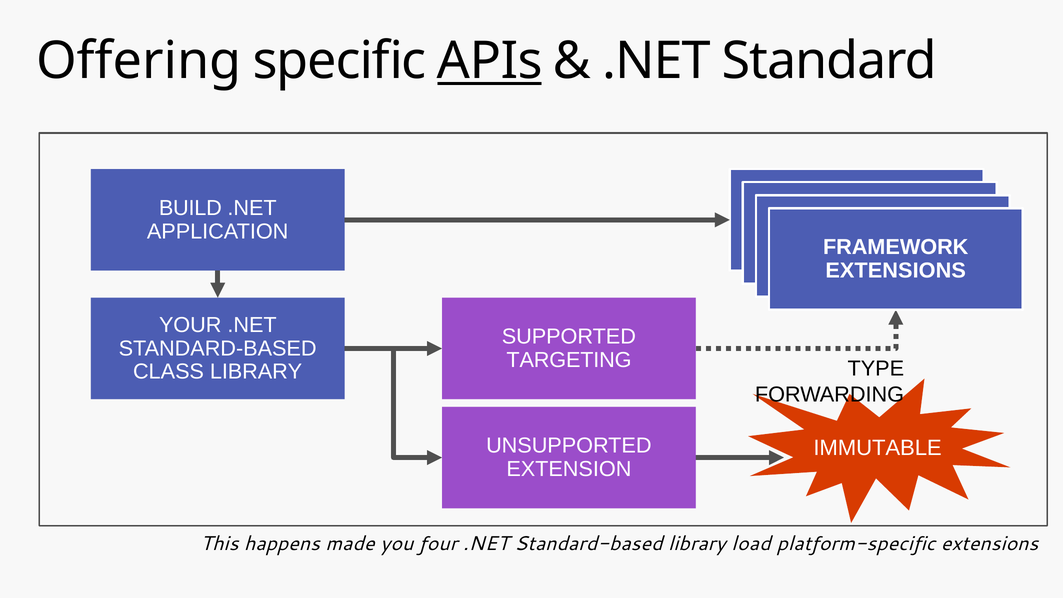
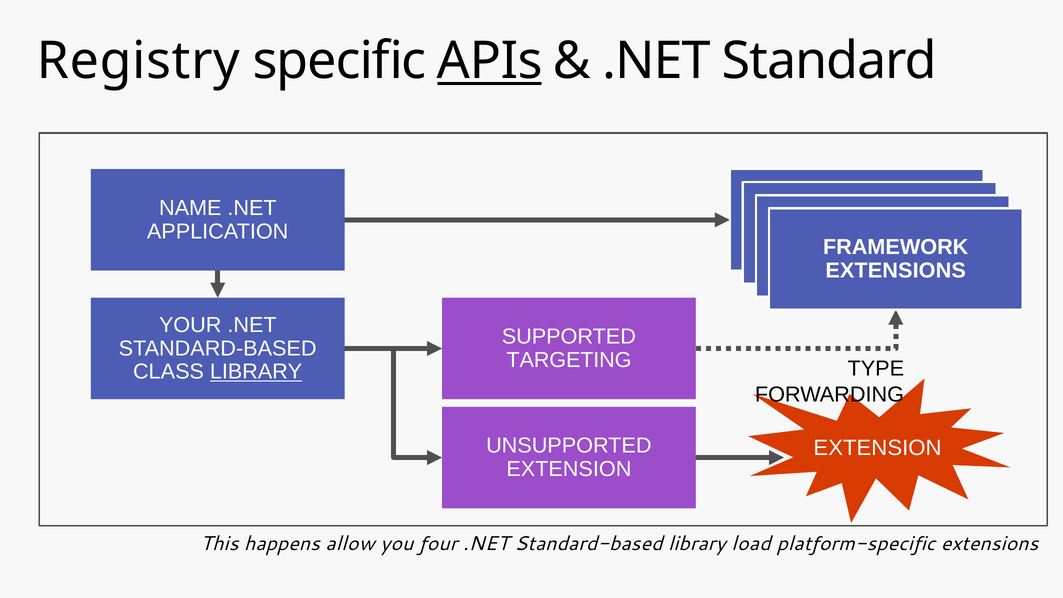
Offering: Offering -> Registry (138, 61)
BUILD: BUILD -> NAME (190, 208)
LIBRARY underline: none -> present (256, 372)
IMMUTABLE: IMMUTABLE -> EXTENSION (878, 448)
made: made -> allow (350, 544)
